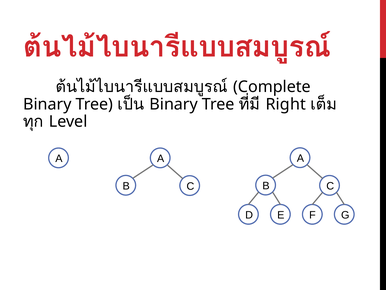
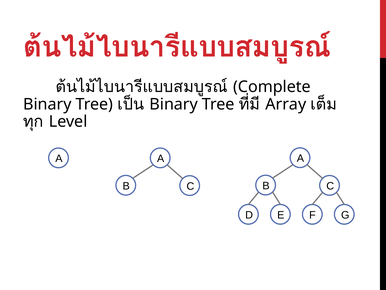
Right: Right -> Array (286, 104)
